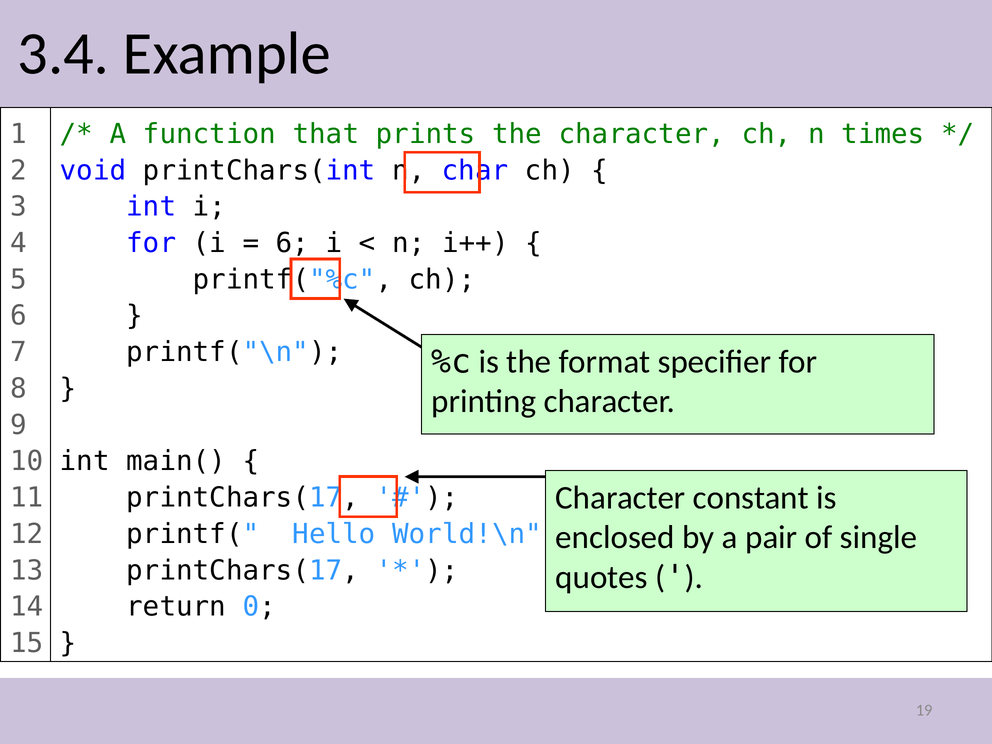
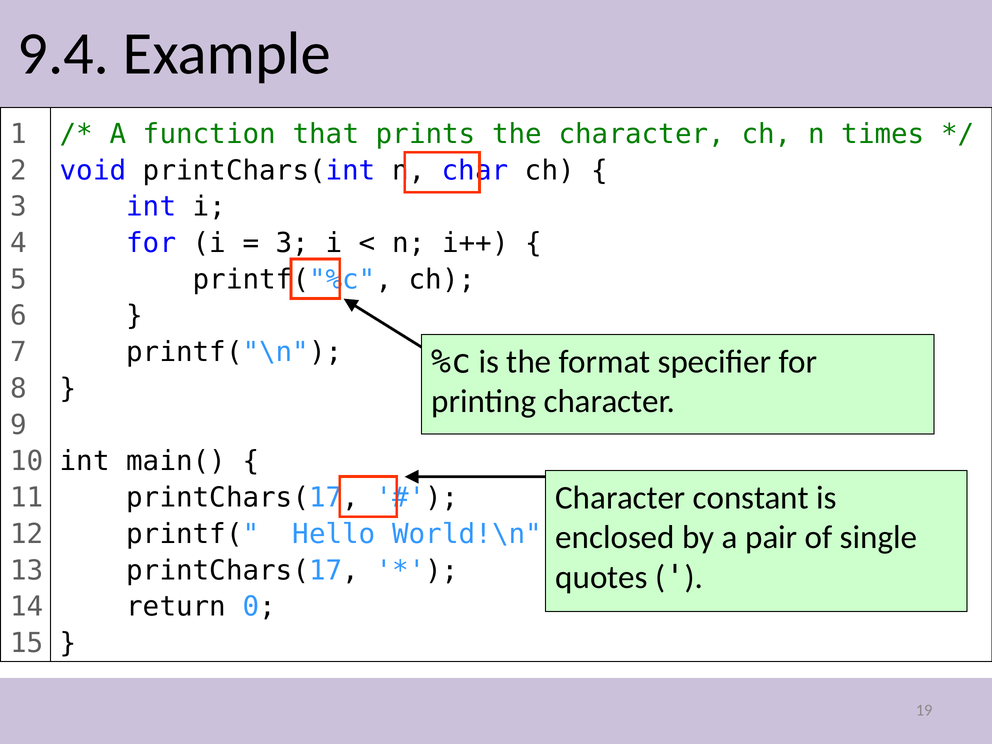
3.4: 3.4 -> 9.4 (63, 54)
6: 6 -> 3 (292, 243)
